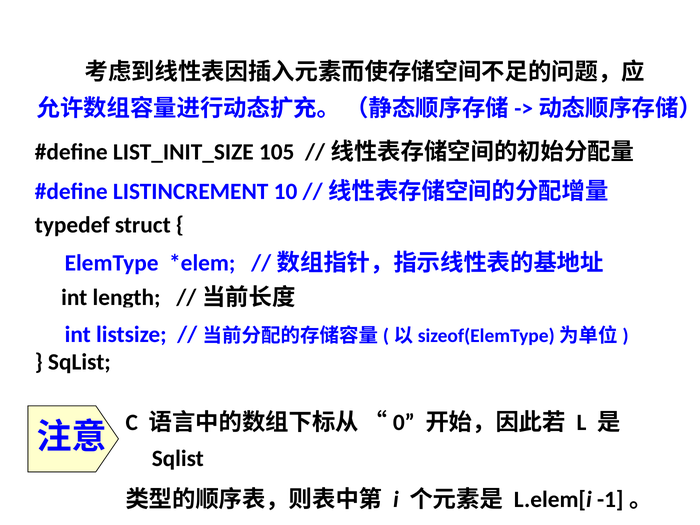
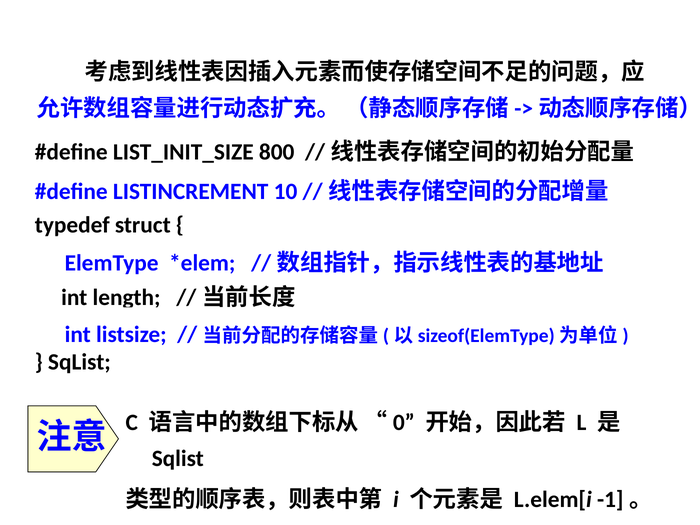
105: 105 -> 800 (277, 152)
